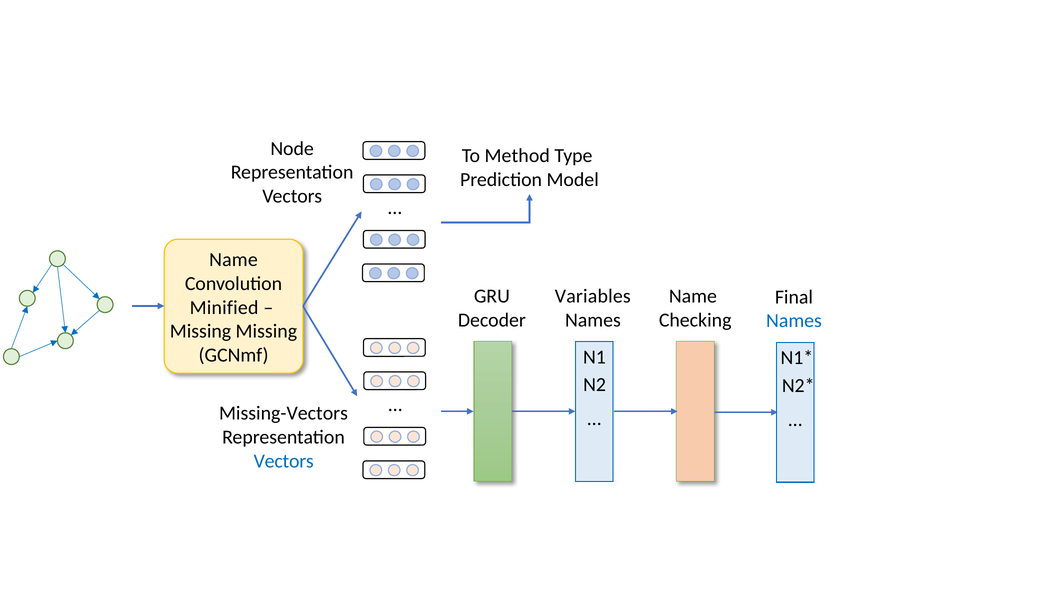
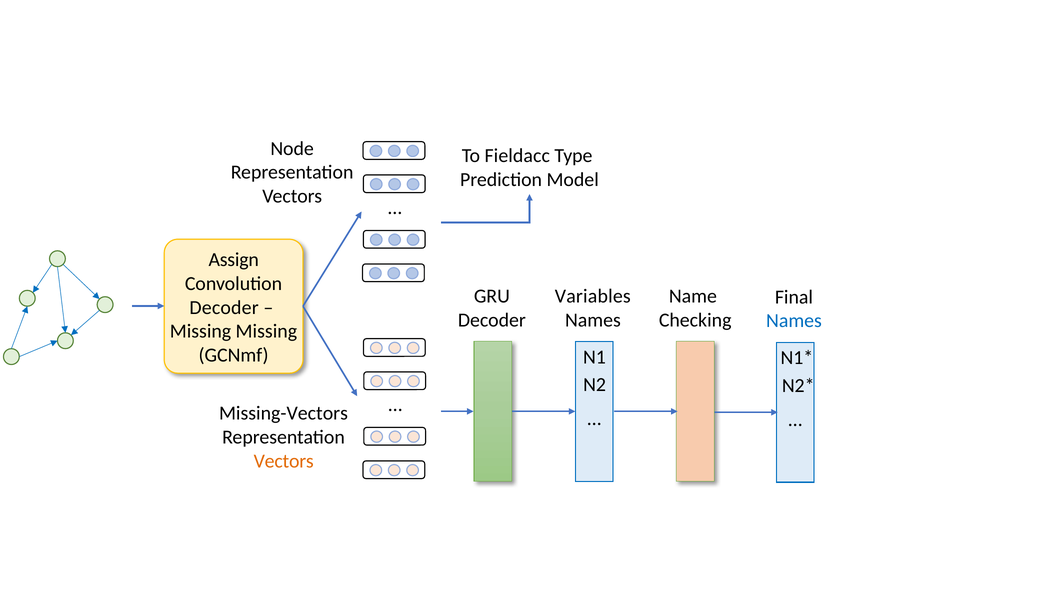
Method: Method -> Fieldacc (517, 156)
Name: Name -> Assign (234, 260)
Minified: Minified -> Decoder (224, 307)
Vectors colour: blue -> orange (284, 461)
